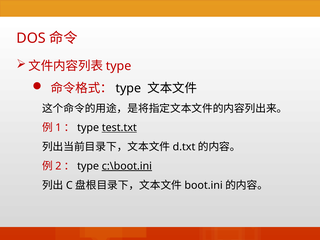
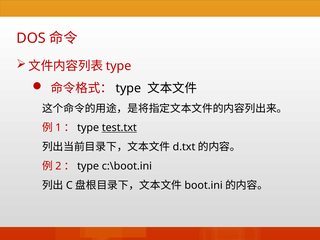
c:\boot.ini underline: present -> none (127, 166)
